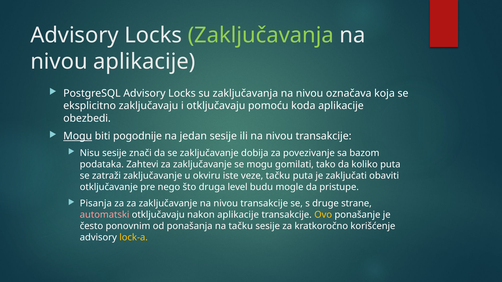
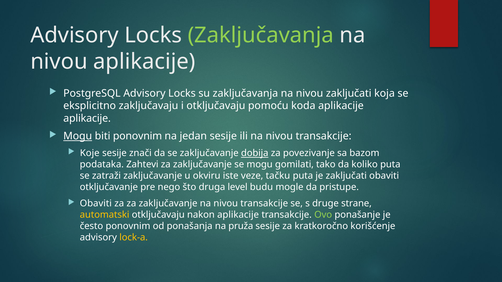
nivou označava: označava -> zaključati (349, 93)
obezbedi: obezbedi -> aplikacije (87, 119)
biti pogodnije: pogodnije -> ponovnim (138, 136)
Nisu: Nisu -> Koje (90, 153)
dobija underline: none -> present (255, 153)
Pisanja: Pisanja -> Obaviti (96, 204)
automatski colour: pink -> yellow (105, 215)
Ovo colour: yellow -> light green (323, 215)
na tačku: tačku -> pruža (241, 226)
